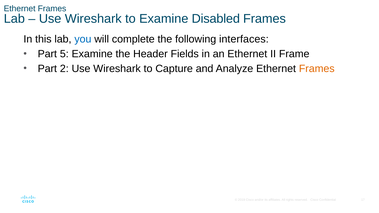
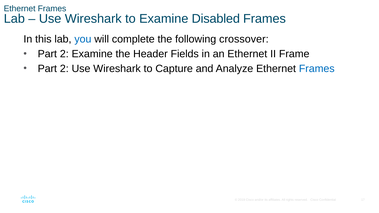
interfaces: interfaces -> crossover (244, 39)
5: 5 -> 2 (64, 54)
Frames colour: orange -> blue (317, 69)
